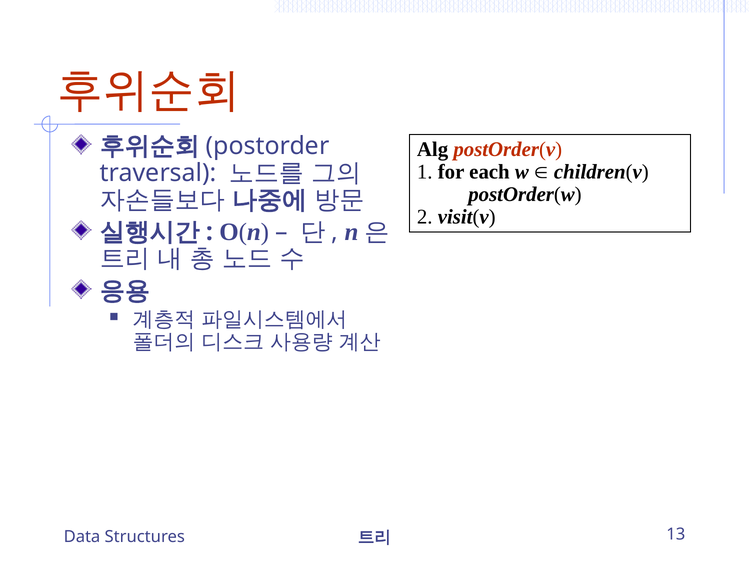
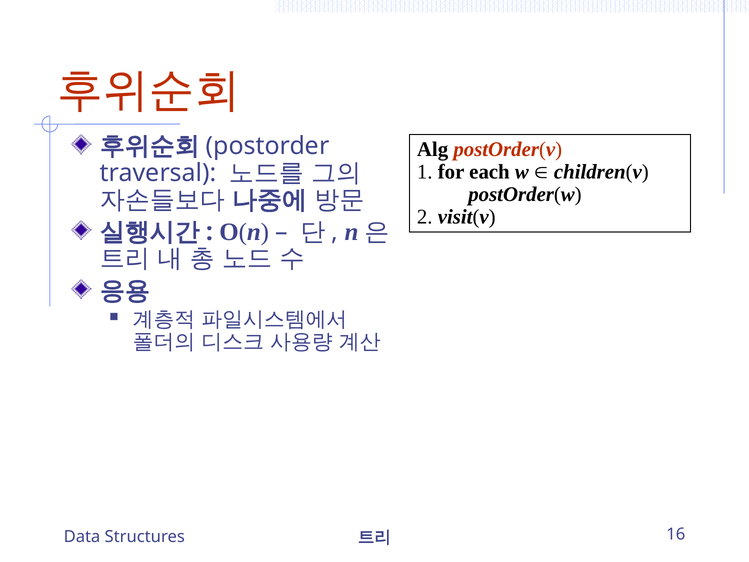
13: 13 -> 16 (676, 534)
